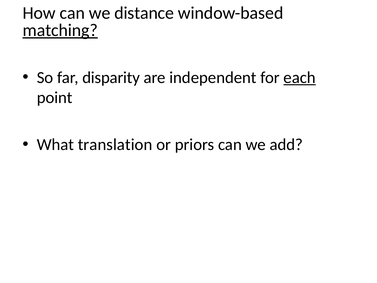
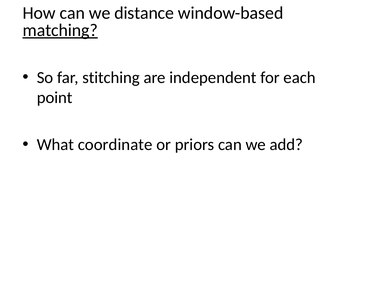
disparity: disparity -> stitching (111, 77)
each underline: present -> none (300, 77)
translation: translation -> coordinate (115, 144)
